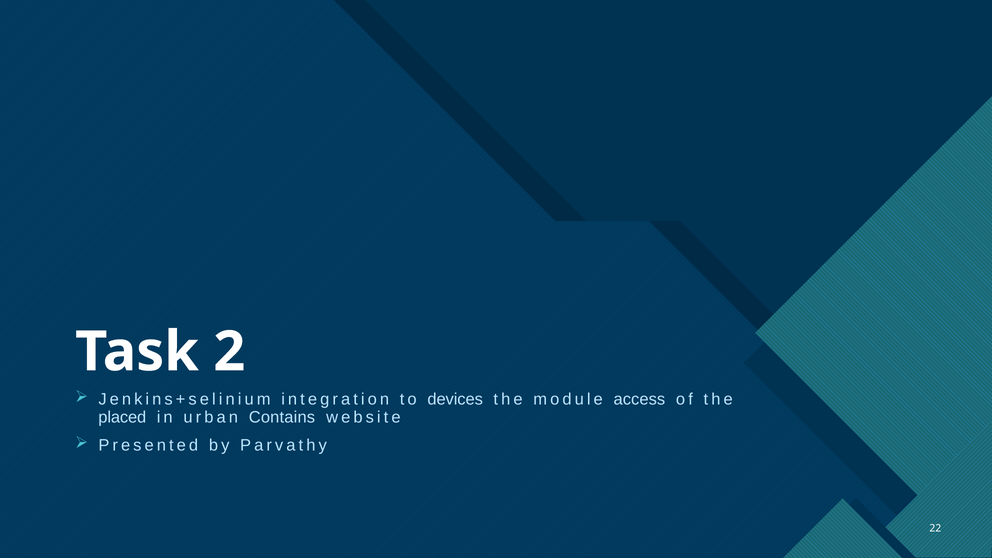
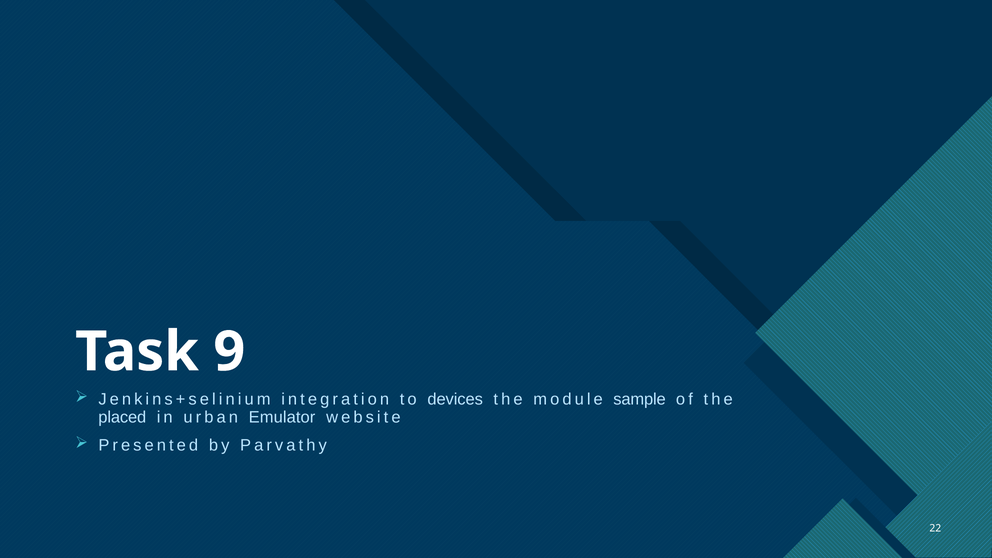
2: 2 -> 9 (229, 352)
access: access -> sample (640, 399)
Contains: Contains -> Emulator (282, 417)
